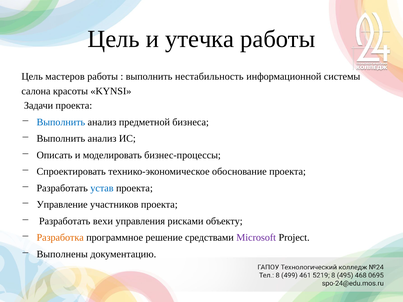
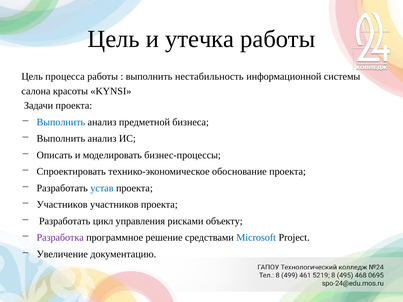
мастеров: мастеров -> процесса (65, 77)
Управление: Управление -> Участников (62, 205)
вехи: вехи -> цикл (103, 221)
Разработка colour: orange -> purple (60, 238)
Microsoft colour: purple -> blue (256, 238)
Выполнены: Выполнены -> Увеличение (62, 254)
